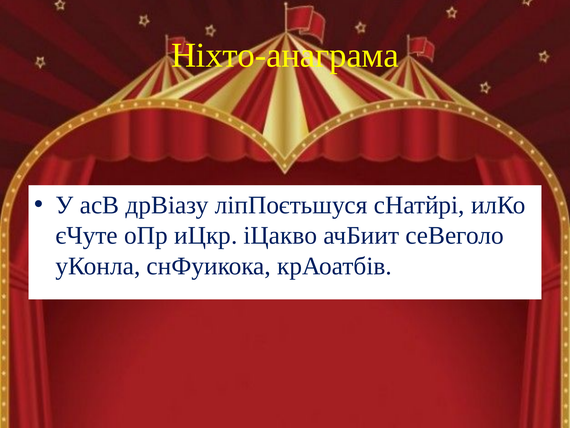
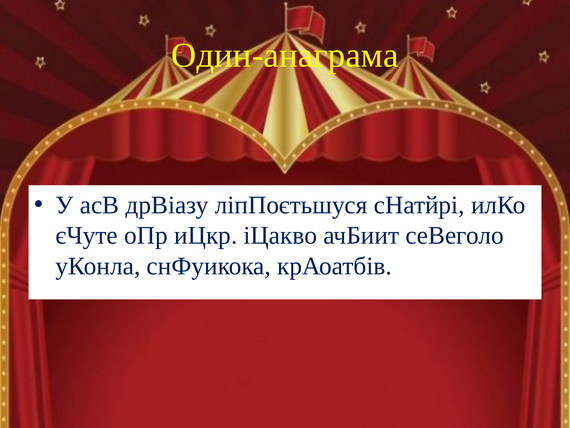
Ніхто-анаграма: Ніхто-анаграма -> Один-анаграма (285, 55)
